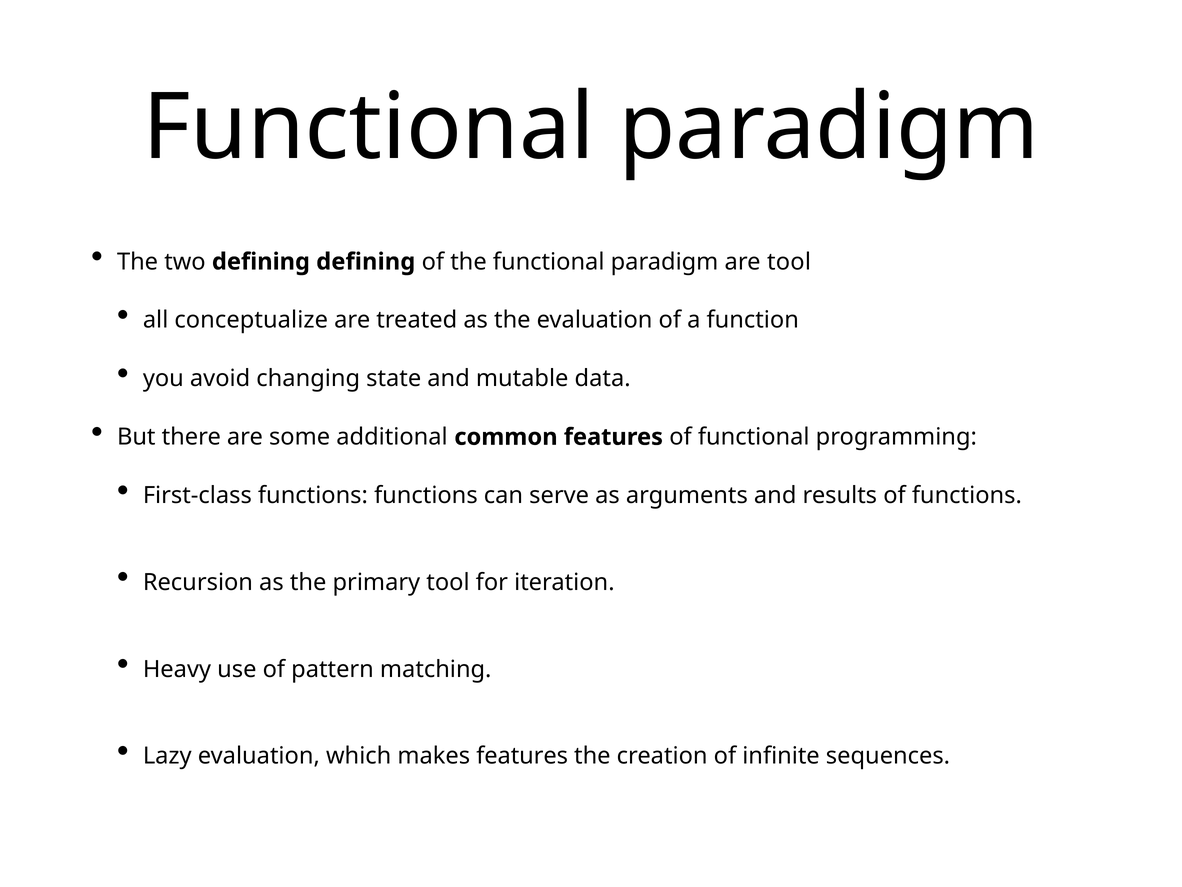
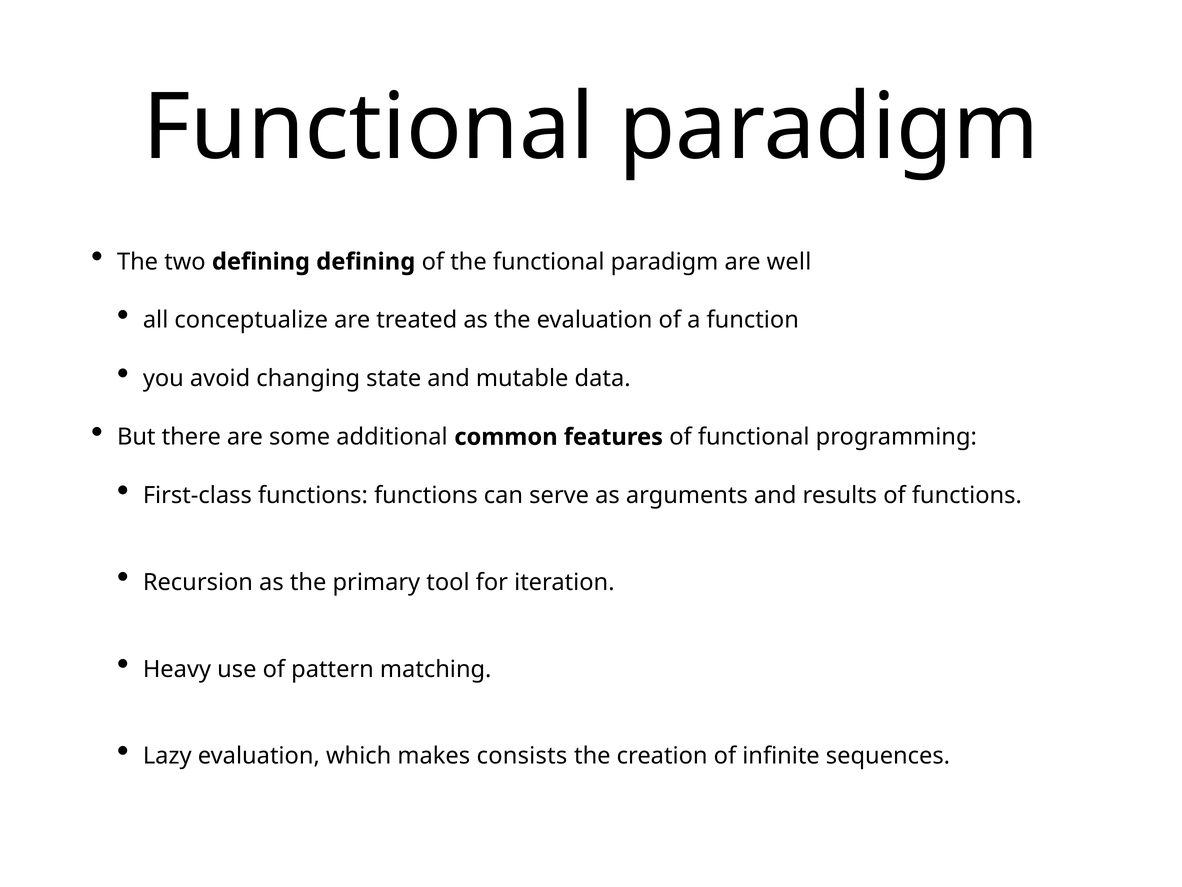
are tool: tool -> well (789, 262)
makes features: features -> consists (522, 756)
